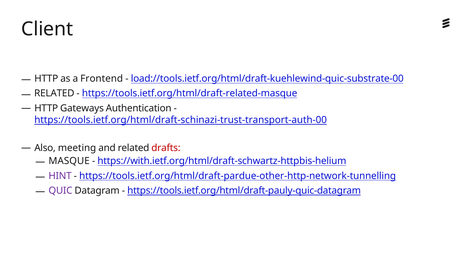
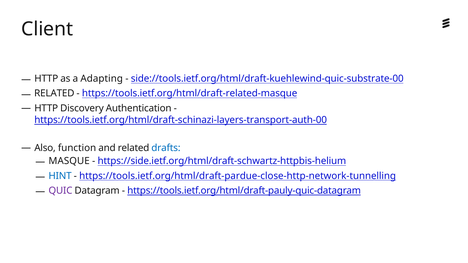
Frontend: Frontend -> Adapting (102, 79)
load://tools.ietf.org/html/draft-kuehlewind-quic-substrate-00: load://tools.ietf.org/html/draft-kuehlewind-quic-substrate-00 -> side://tools.ietf.org/html/draft-kuehlewind-quic-substrate-00 (267, 79)
Gateways: Gateways -> Discovery (82, 108)
https://tools.ietf.org/html/draft-schinazi-trust-transport-auth-00: https://tools.ietf.org/html/draft-schinazi-trust-transport-auth-00 -> https://tools.ietf.org/html/draft-schinazi-layers-transport-auth-00 (181, 120)
meeting: meeting -> function (77, 148)
drafts colour: red -> blue (166, 148)
https://with.ietf.org/html/draft-schwartz-httpbis-helium: https://with.ietf.org/html/draft-schwartz-httpbis-helium -> https://side.ietf.org/html/draft-schwartz-httpbis-helium (222, 161)
HINT colour: purple -> blue (60, 176)
https://tools.ietf.org/html/draft-pardue-other-http-network-tunnelling: https://tools.ietf.org/html/draft-pardue-other-http-network-tunnelling -> https://tools.ietf.org/html/draft-pardue-close-http-network-tunnelling (238, 176)
